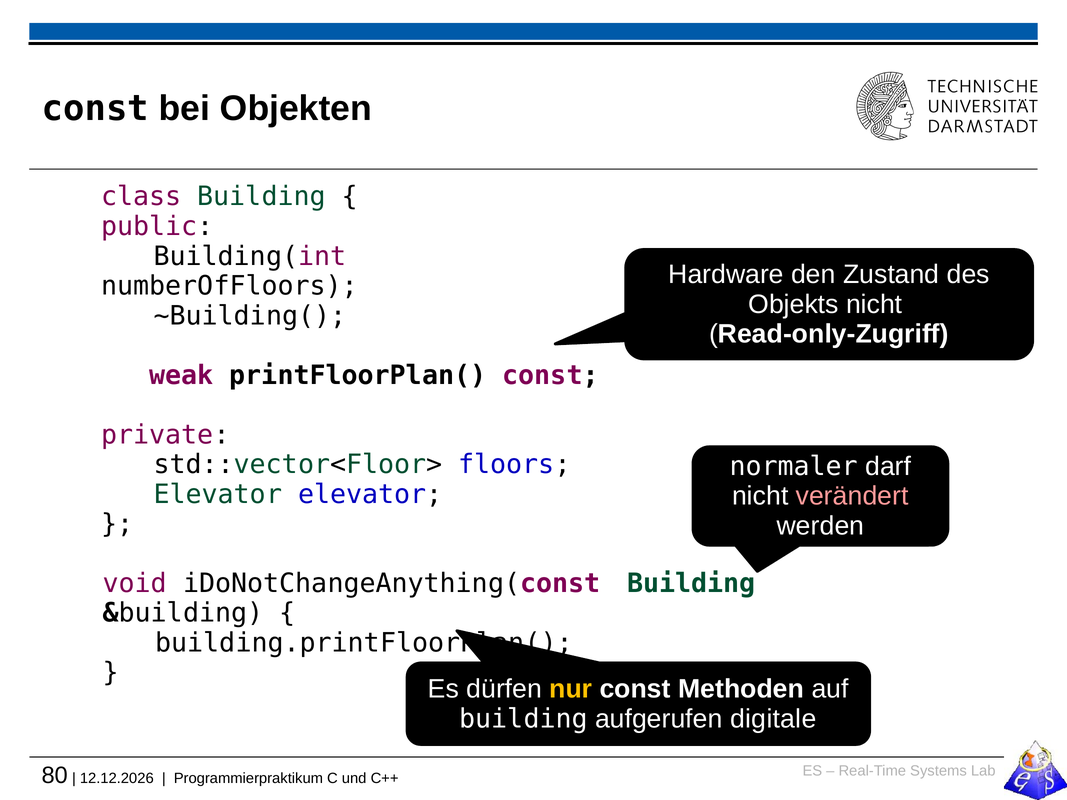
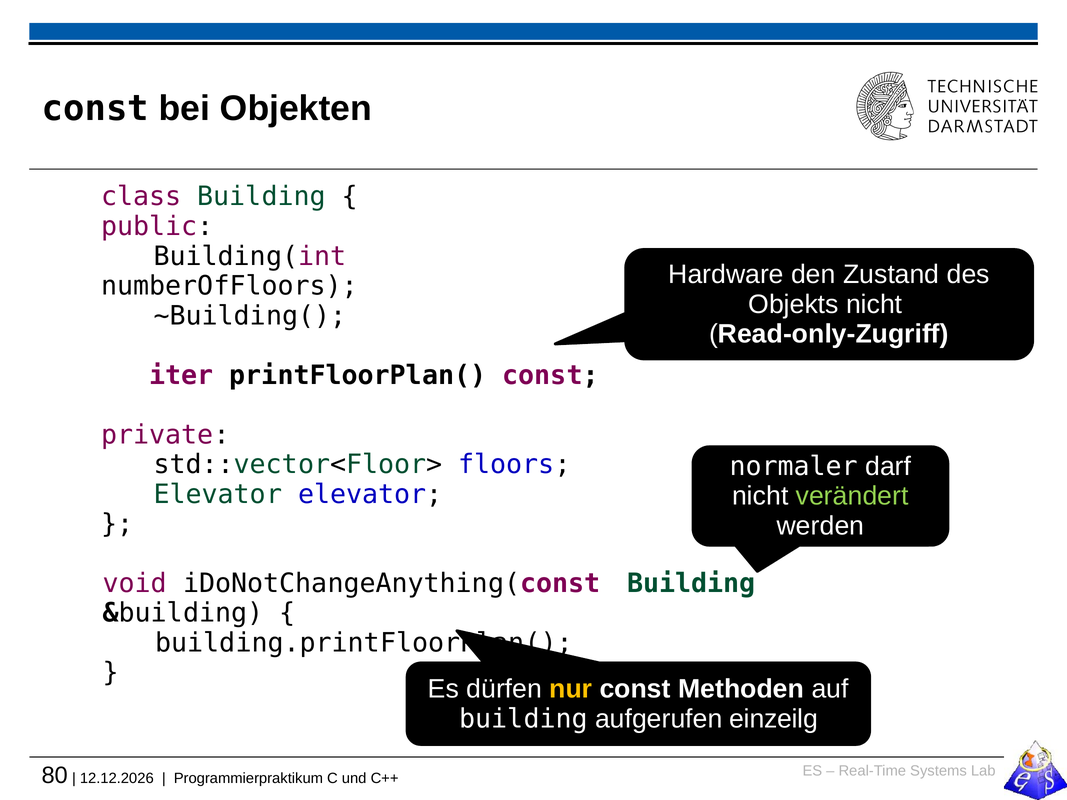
weak: weak -> iter (181, 375)
verändert colour: pink -> light green (852, 496)
digitale: digitale -> einzeilg (774, 719)
